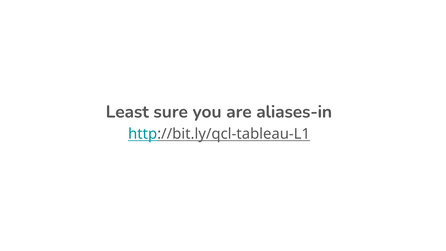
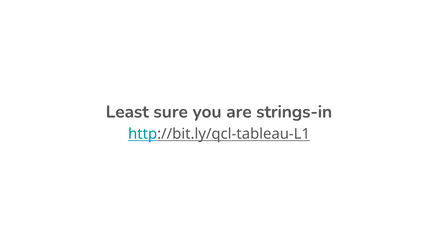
aliases-in: aliases-in -> strings-in (294, 112)
